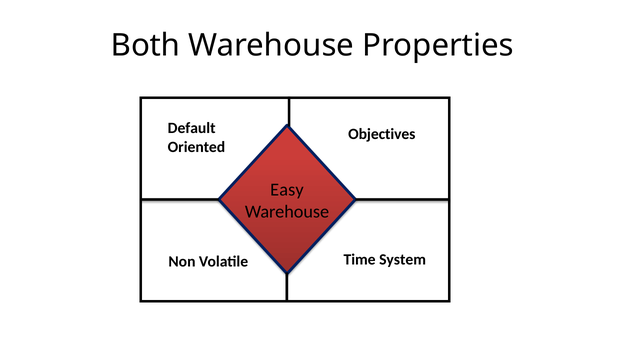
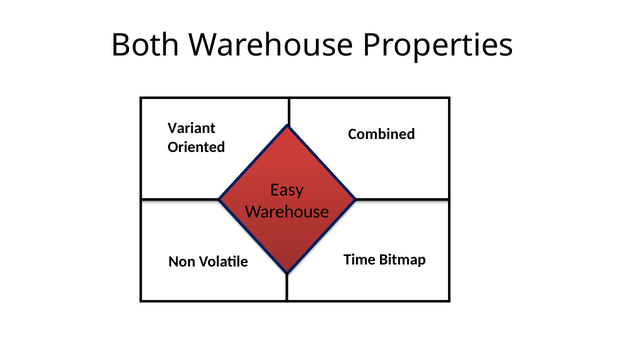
Default: Default -> Variant (192, 128)
Objectives: Objectives -> Combined (382, 134)
System: System -> Bitmap (403, 259)
